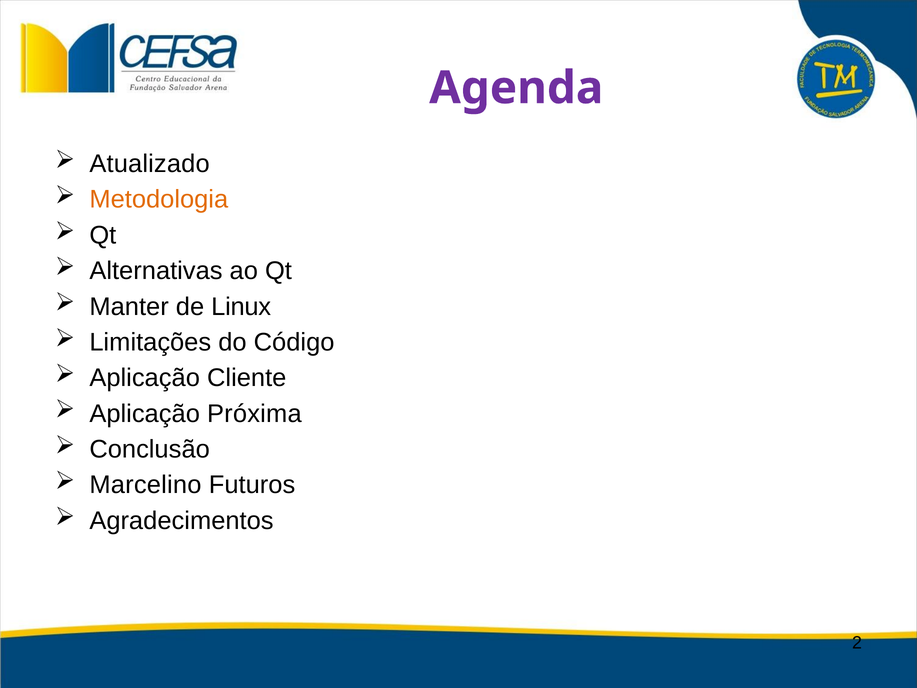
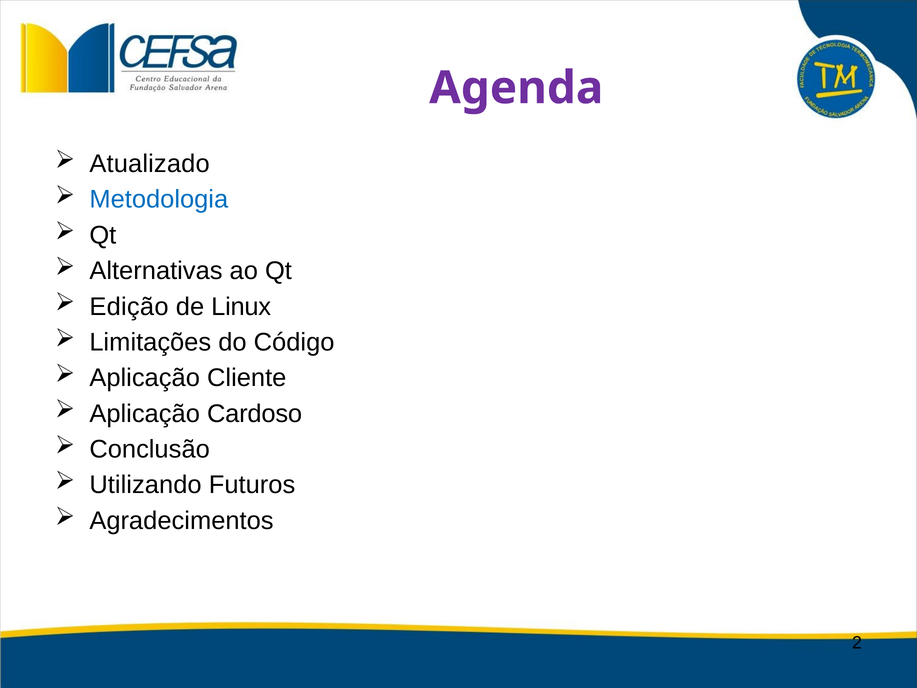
Metodologia colour: orange -> blue (159, 200)
Manter: Manter -> Edição (129, 307)
Próxima: Próxima -> Cardoso (255, 414)
Marcelino: Marcelino -> Utilizando (146, 485)
